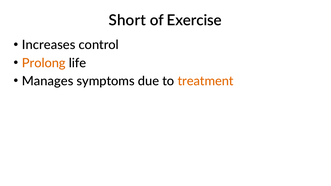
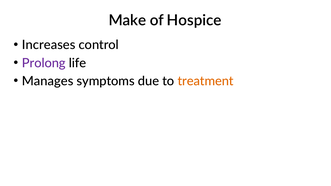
Short: Short -> Make (127, 20)
Exercise: Exercise -> Hospice (194, 20)
Prolong colour: orange -> purple (44, 63)
